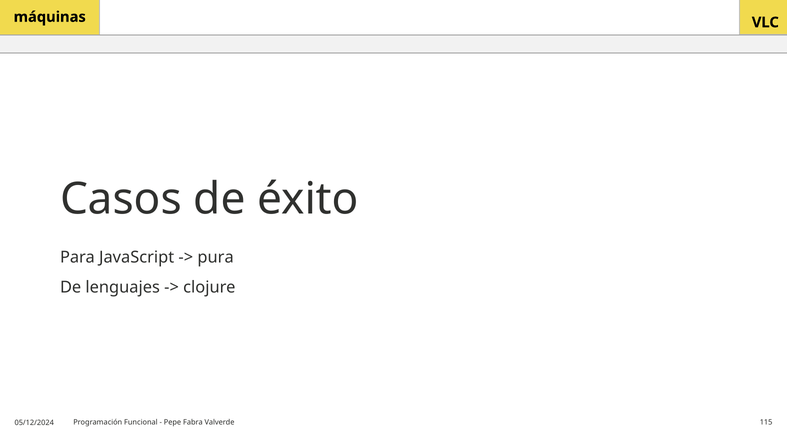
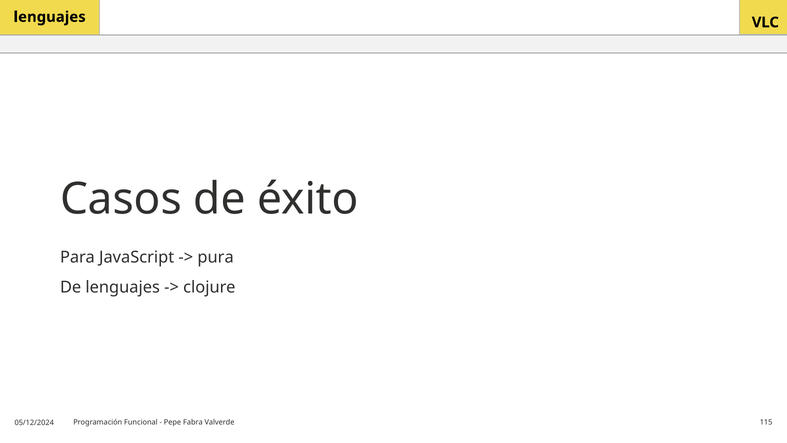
máquinas: máquinas -> lenguajes (50, 17)
